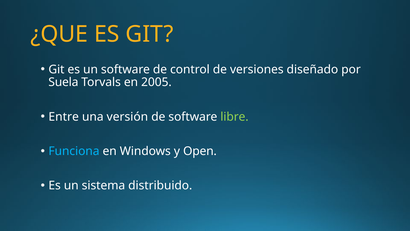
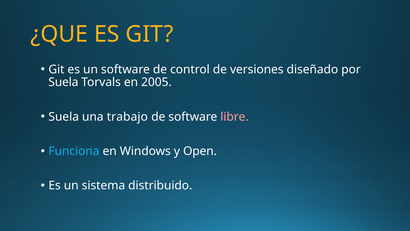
Entre: Entre -> Suela (64, 117)
versión: versión -> trabajo (127, 117)
libre colour: light green -> pink (234, 117)
